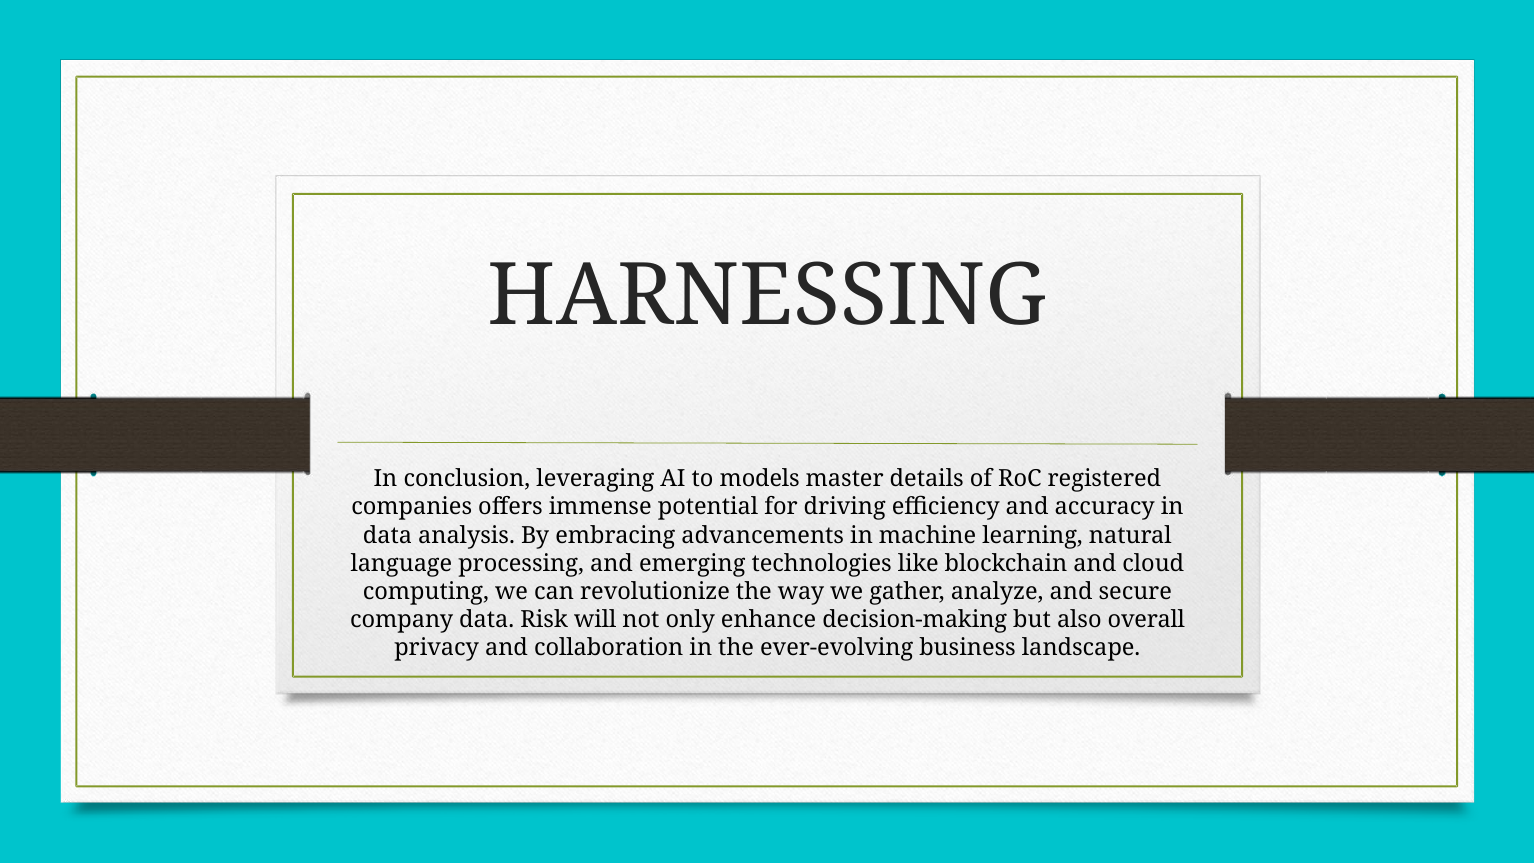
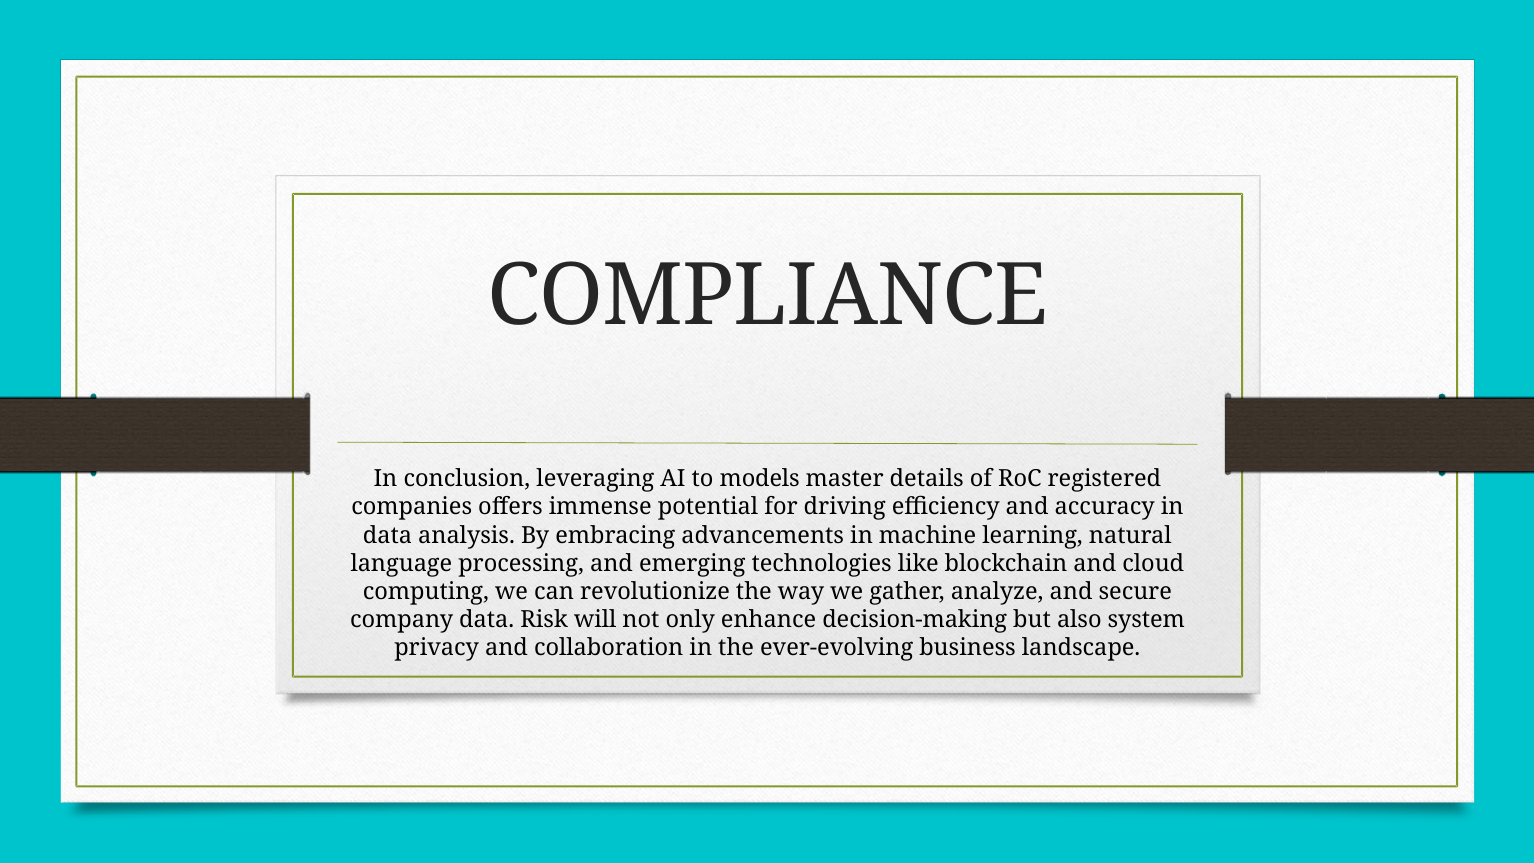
HARNESSING: HARNESSING -> COMPLIANCE (768, 296)
overall: overall -> system (1146, 620)
